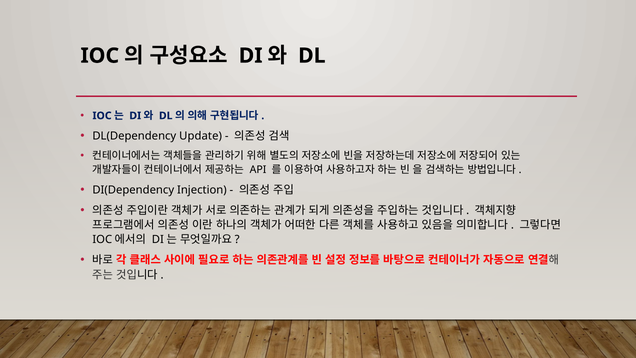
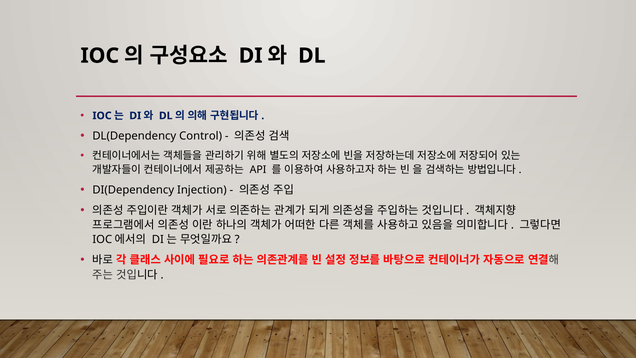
Update: Update -> Control (201, 136)
